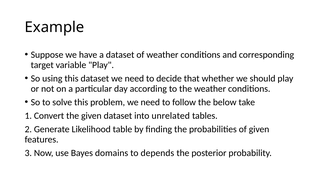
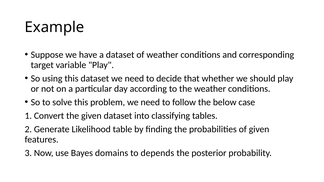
take: take -> case (247, 102)
unrelated: unrelated -> classifying (171, 116)
